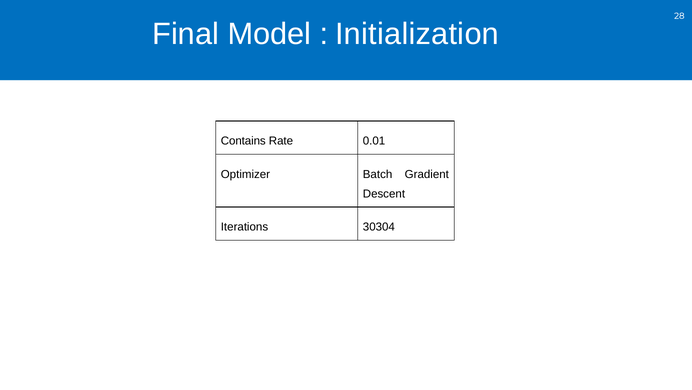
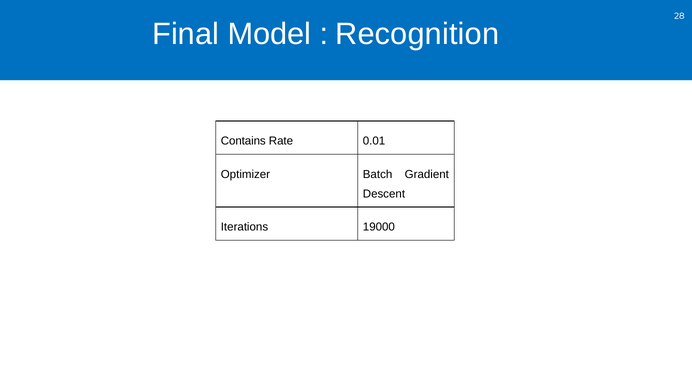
Initialization: Initialization -> Recognition (417, 34)
30304: 30304 -> 19000 (379, 227)
